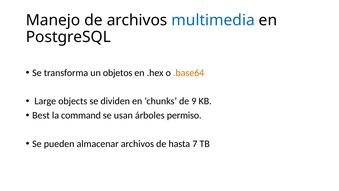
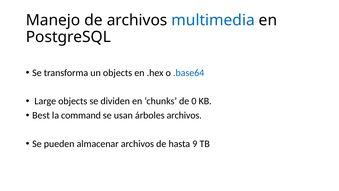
un objetos: objetos -> objects (118, 73)
.base64 colour: orange -> blue (189, 73)
9: 9 -> 0 (194, 101)
árboles permiso: permiso -> archivos (184, 115)
7: 7 -> 9 (195, 144)
